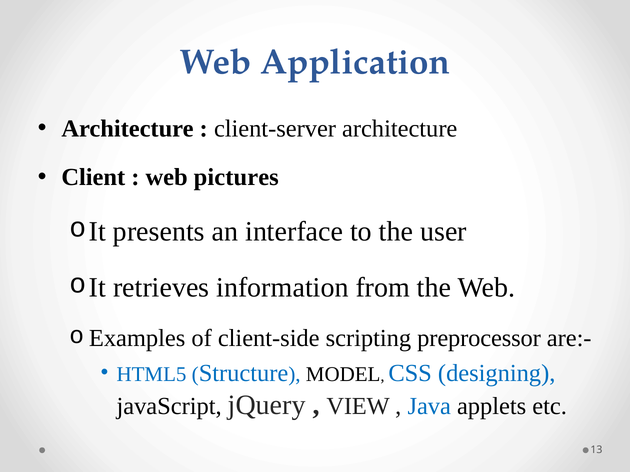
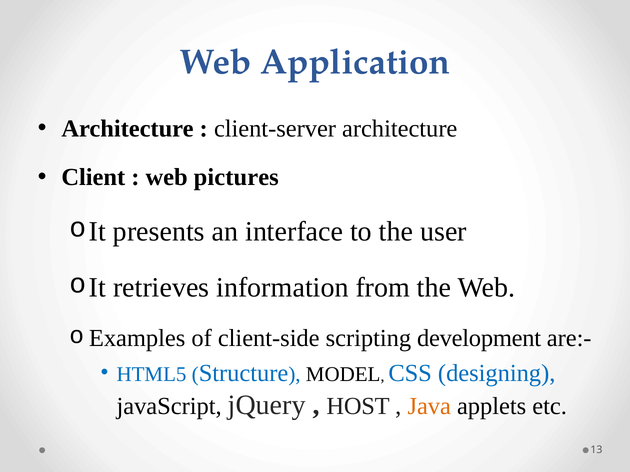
preprocessor: preprocessor -> development (479, 339)
VIEW: VIEW -> HOST (358, 406)
Java colour: blue -> orange (429, 406)
